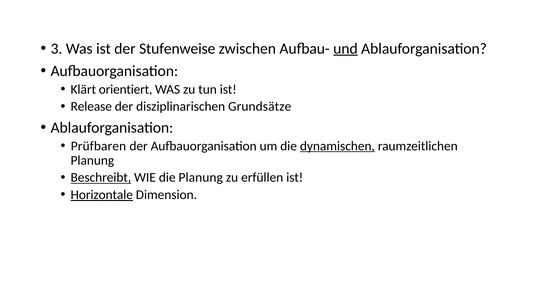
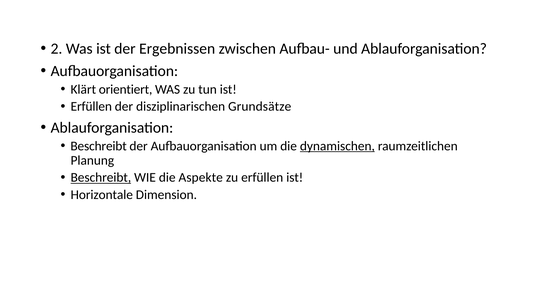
3: 3 -> 2 (57, 49)
Stufenweise: Stufenweise -> Ergebnissen (177, 49)
und underline: present -> none (345, 49)
Release: Release -> Erfüllen (91, 106)
Prüfbaren: Prüfbaren -> Beschreibt (99, 146)
die Planung: Planung -> Aspekte (201, 177)
Horizontale underline: present -> none (102, 195)
